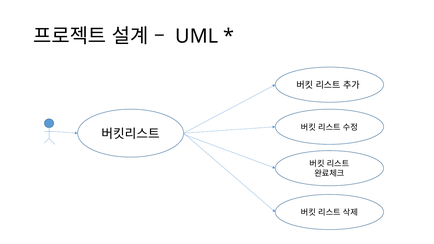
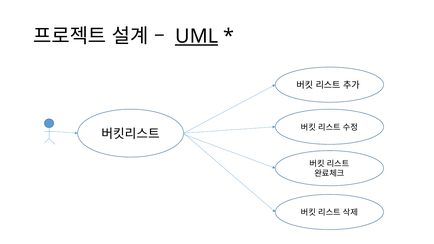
UML underline: none -> present (197, 36)
